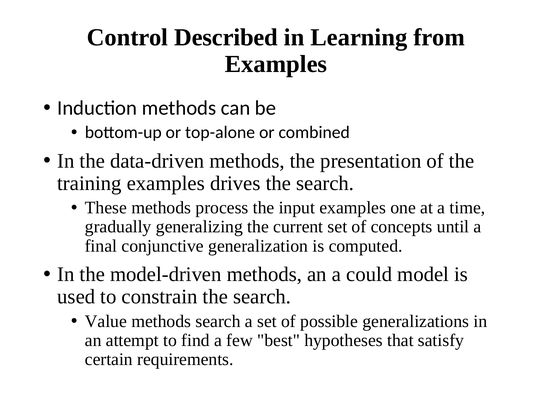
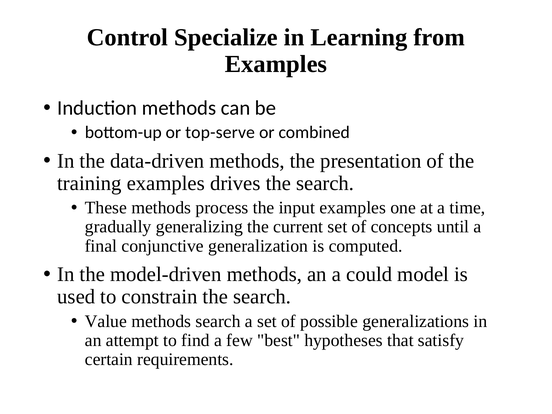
Described: Described -> Specialize (226, 37)
top-alone: top-alone -> top-serve (220, 133)
